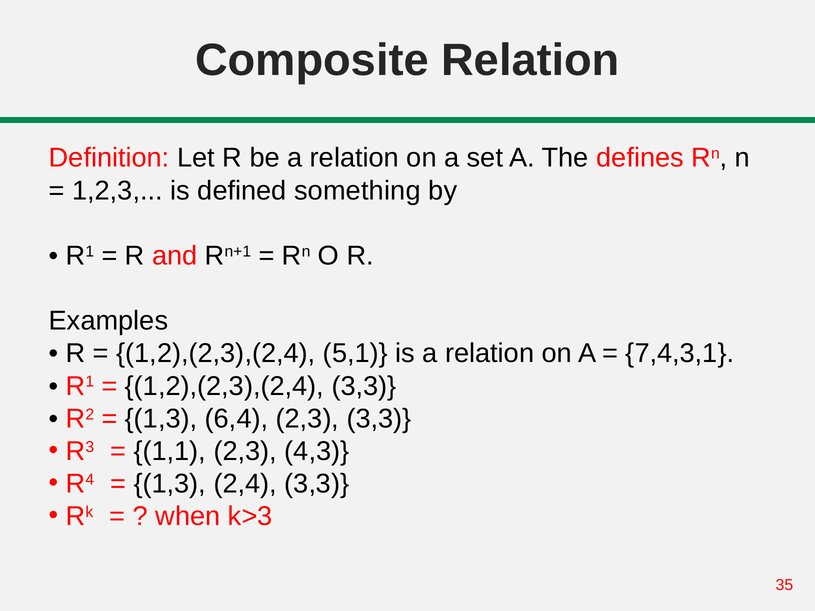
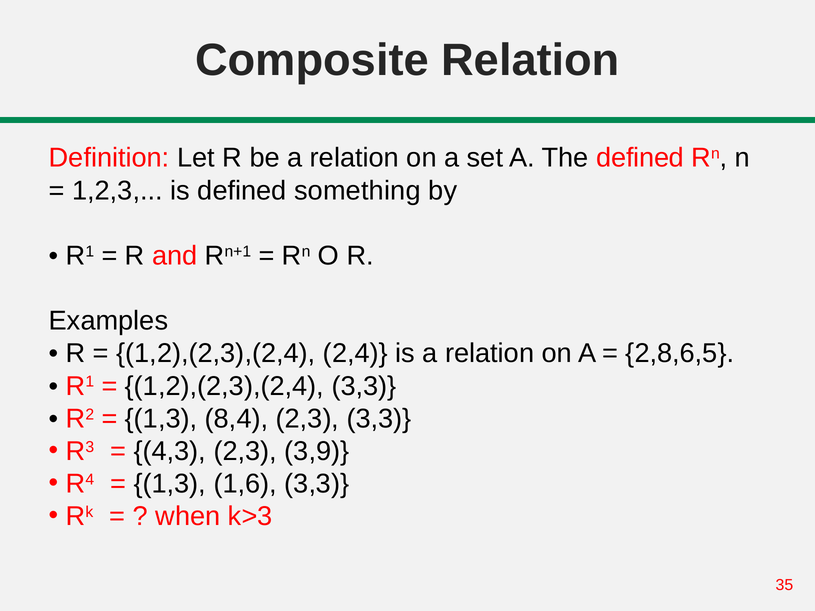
The defines: defines -> defined (640, 158)
5,1: 5,1 -> 2,4 (355, 354)
7,4,3,1: 7,4,3,1 -> 2,8,6,5 (680, 354)
6,4: 6,4 -> 8,4 (237, 419)
1,1: 1,1 -> 4,3 (170, 451)
4,3: 4,3 -> 3,9 (317, 451)
2,4: 2,4 -> 1,6 (245, 484)
